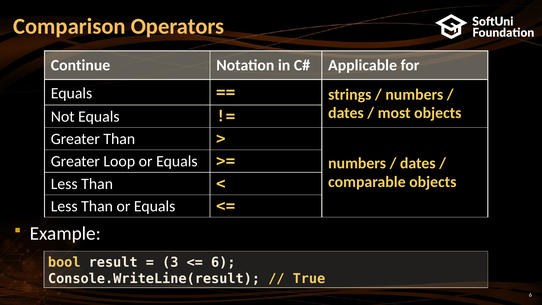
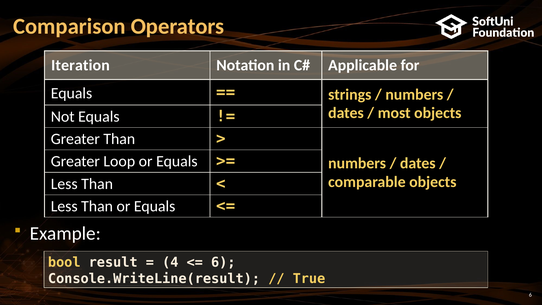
Continue: Continue -> Iteration (80, 65)
3: 3 -> 4 (170, 262)
